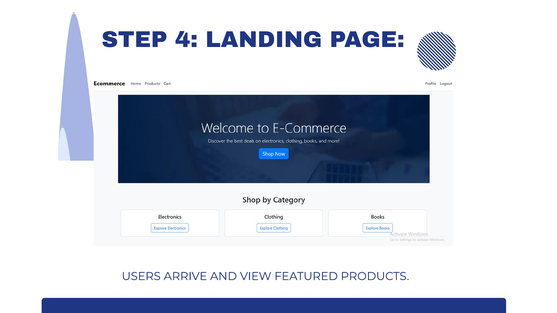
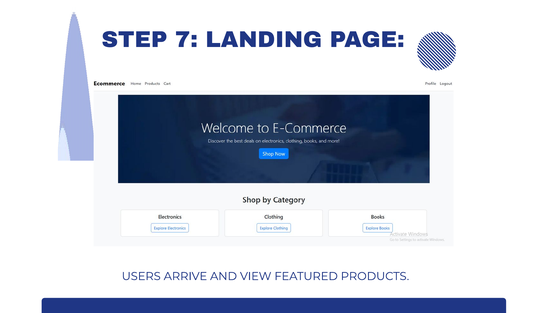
4: 4 -> 7 (186, 40)
